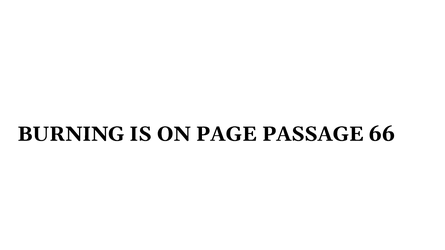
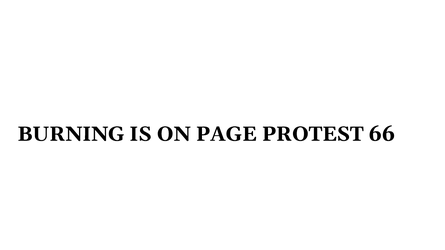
PASSAGE: PASSAGE -> PROTEST (313, 134)
